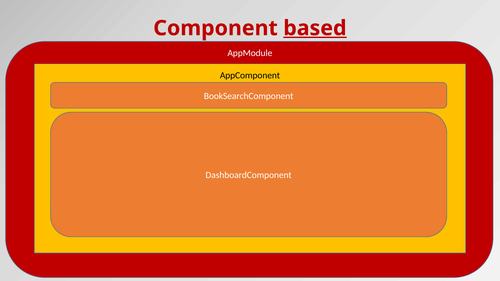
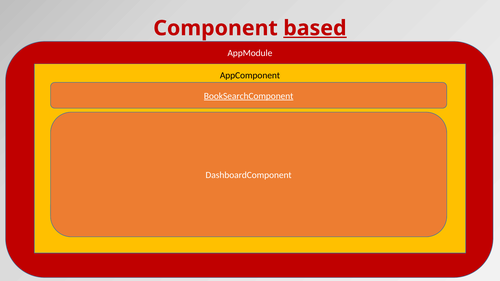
BookSearchComponent underline: none -> present (249, 96)
